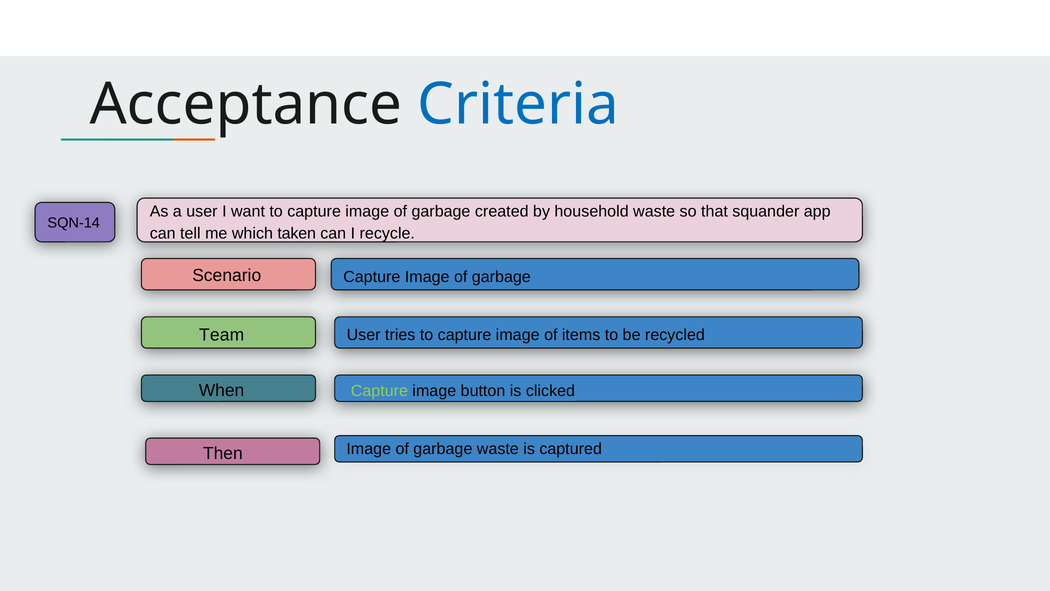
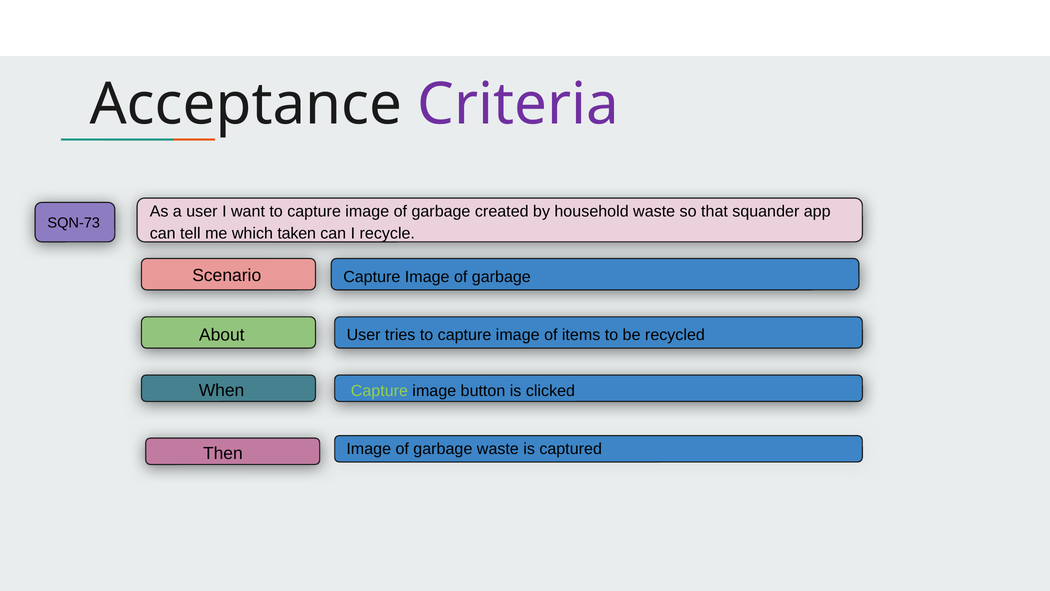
Criteria colour: blue -> purple (518, 105)
SQN-14: SQN-14 -> SQN-73 (74, 223)
Team: Team -> About (222, 335)
